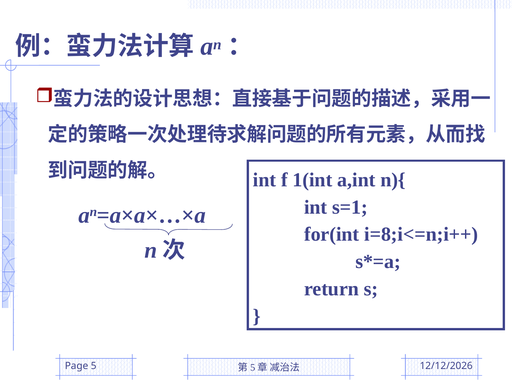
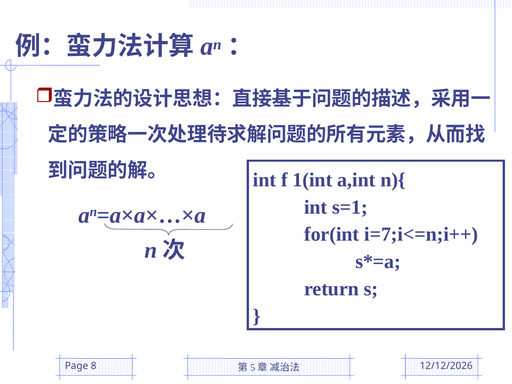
i=8;i<=n;i++: i=8;i<=n;i++ -> i=7;i<=n;i++ (421, 234)
5: 5 -> 8 (94, 366)
